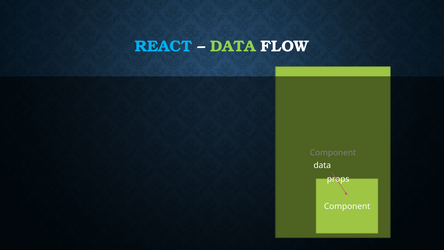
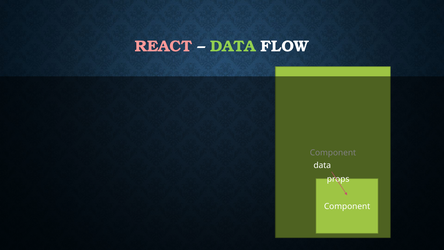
REACT colour: light blue -> pink (163, 46)
